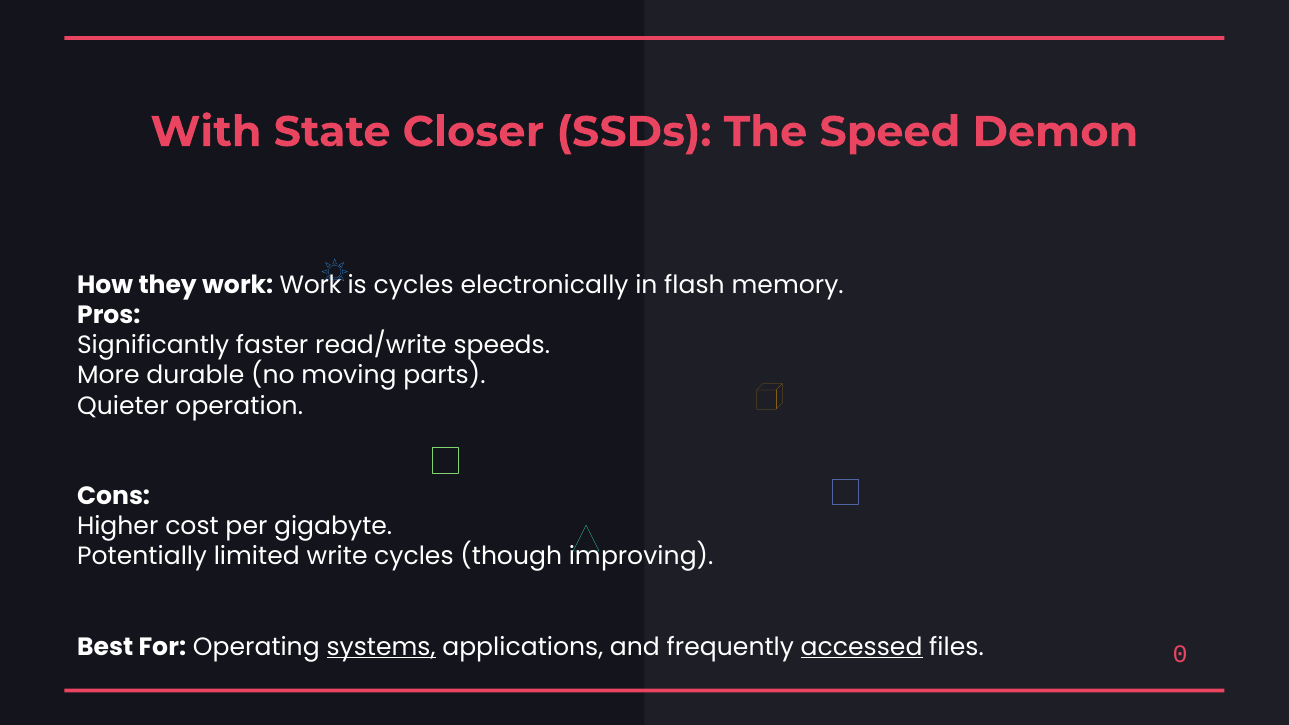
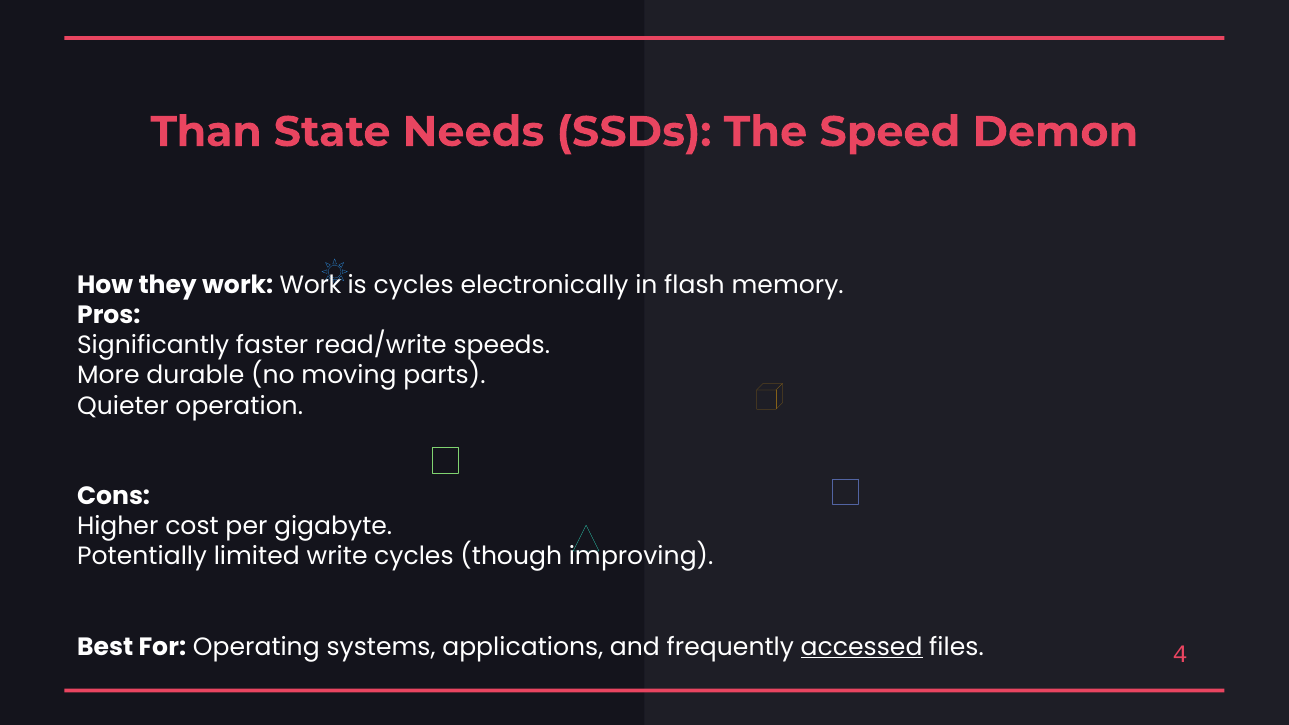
With: With -> Than (206, 132)
Closer: Closer -> Needs (473, 132)
systems underline: present -> none (381, 647)
0: 0 -> 4 (1180, 654)
